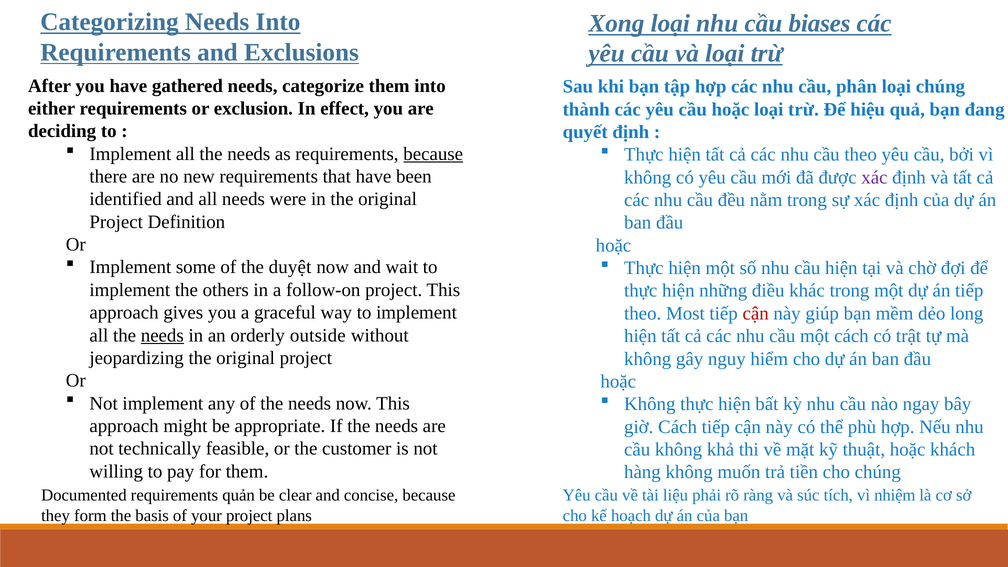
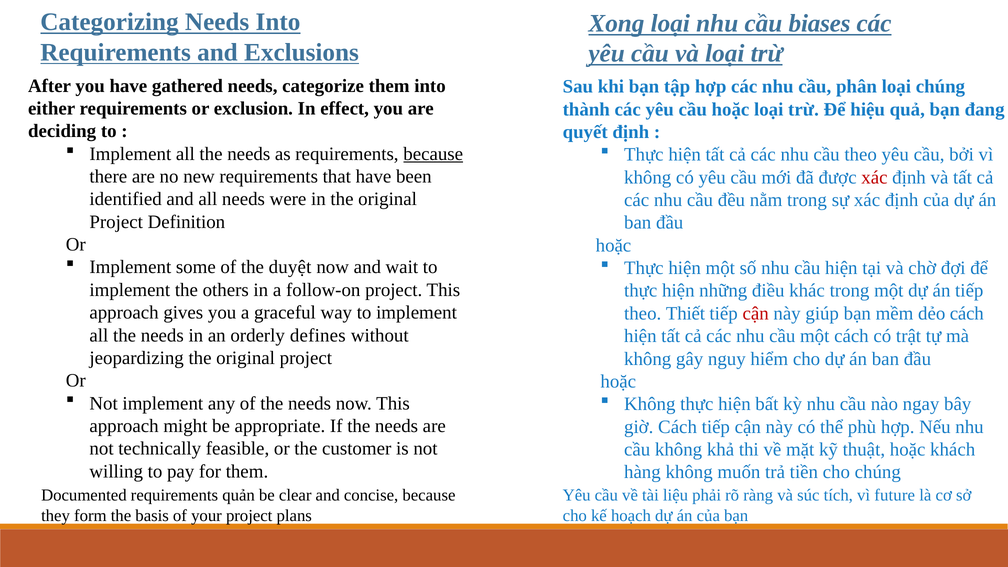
xác colour: purple -> red (874, 177)
Most: Most -> Thiết (686, 313)
dẻo long: long -> cách (967, 313)
needs underline: present -> none (162, 335)
outside: outside -> defines (318, 335)
nhiệm: nhiệm -> future (895, 495)
